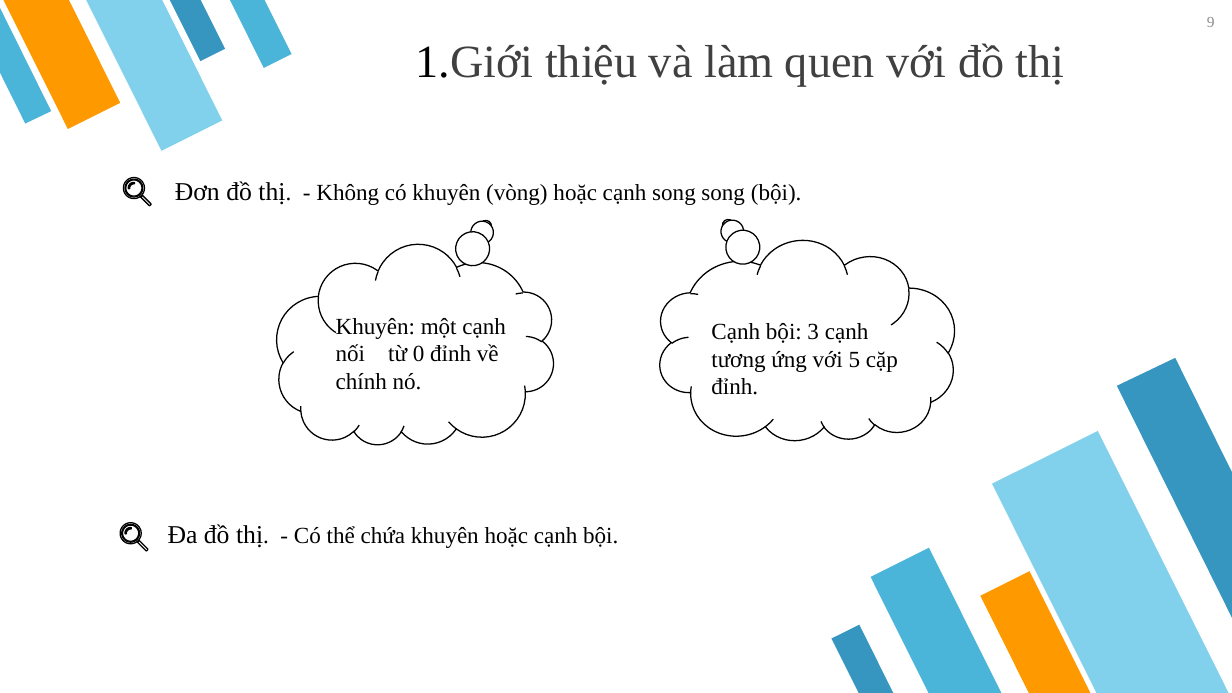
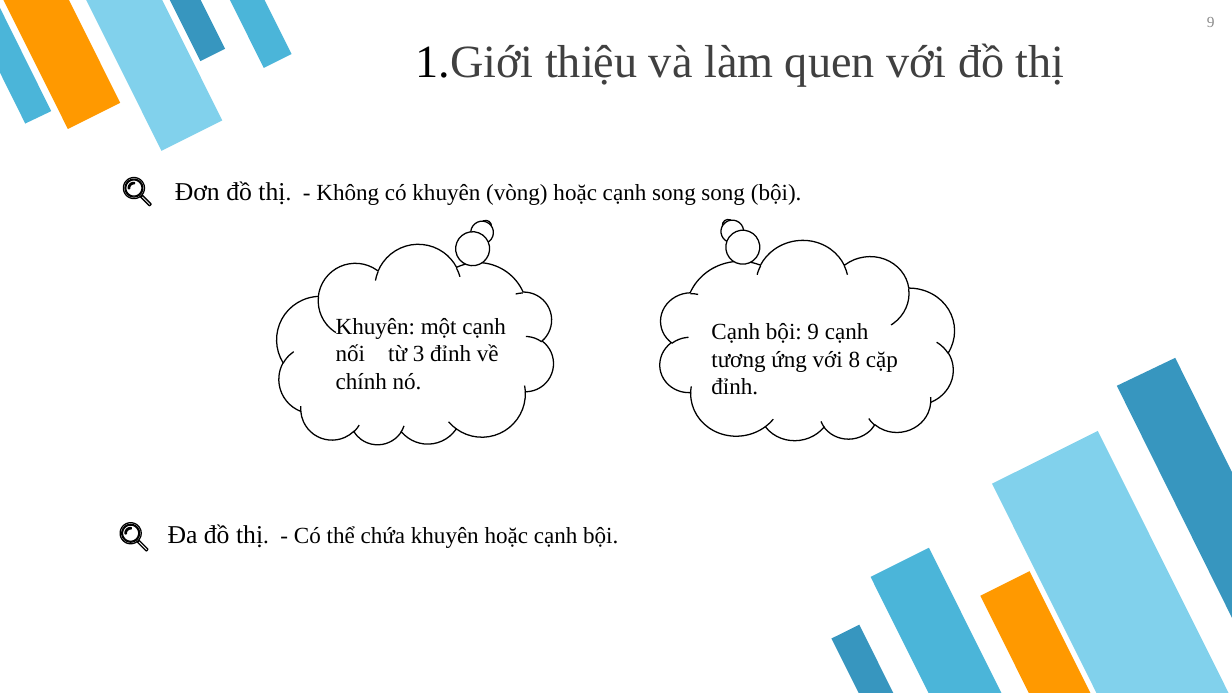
bội 3: 3 -> 9 (813, 332)
0: 0 -> 3 (419, 354)
5: 5 -> 8 (854, 359)
